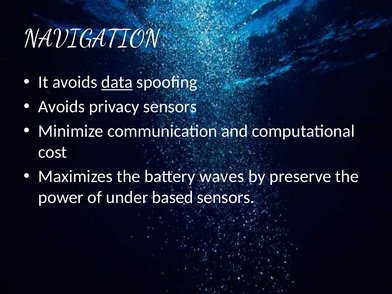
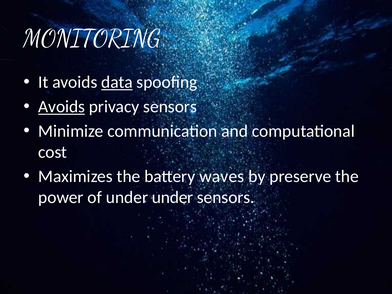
NAVIGATION: NAVIGATION -> MONITORING (92, 38)
Avoids underline: none -> present (62, 107)
under based: based -> under (173, 197)
